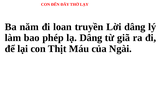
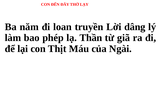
lạ Dâng: Dâng -> Thần (91, 38)
